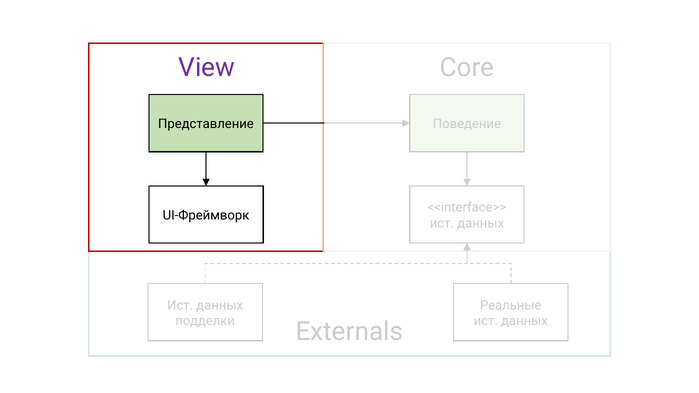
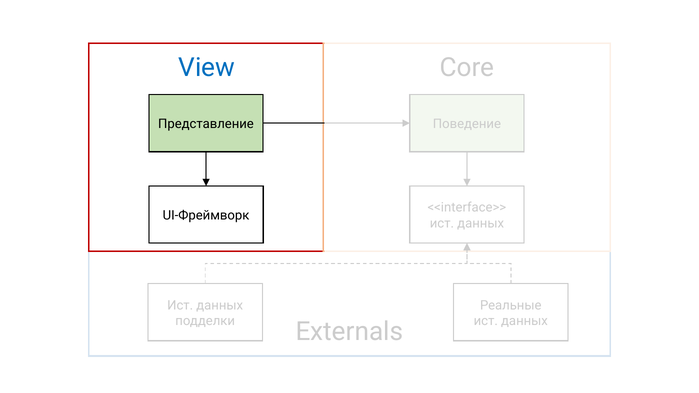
View colour: purple -> blue (207, 67)
